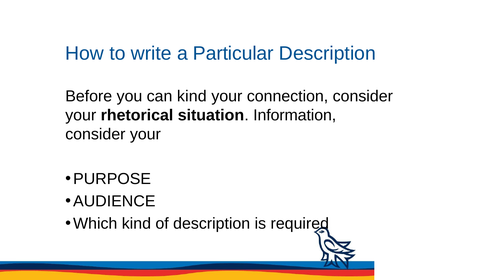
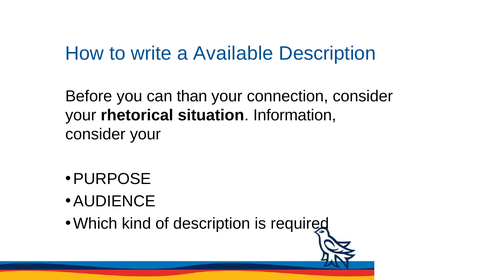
Particular: Particular -> Available (233, 54)
can kind: kind -> than (192, 96)
